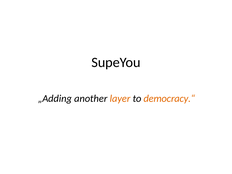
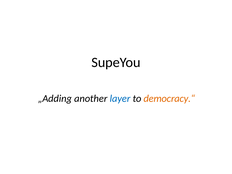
layer colour: orange -> blue (120, 98)
